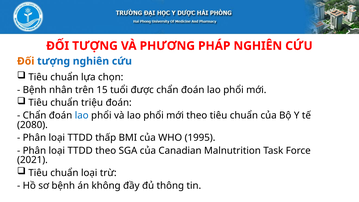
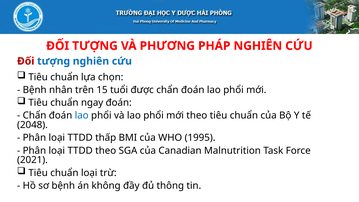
Đối colour: orange -> red (26, 61)
triệu: triệu -> ngay (92, 103)
2080: 2080 -> 2048 (32, 125)
